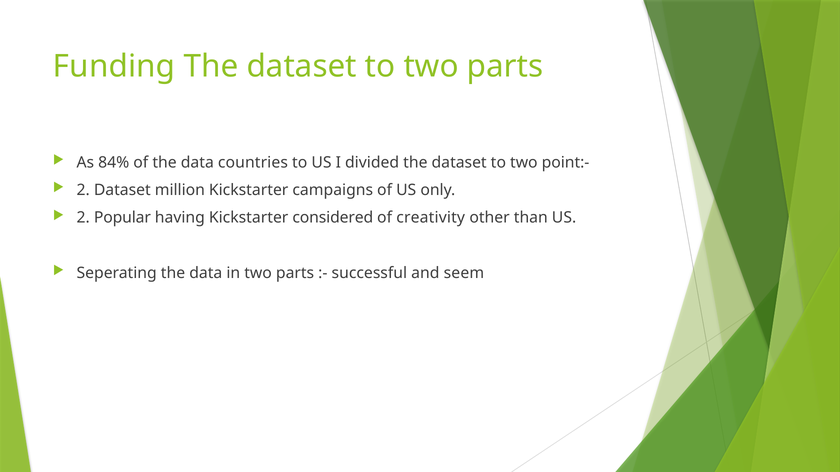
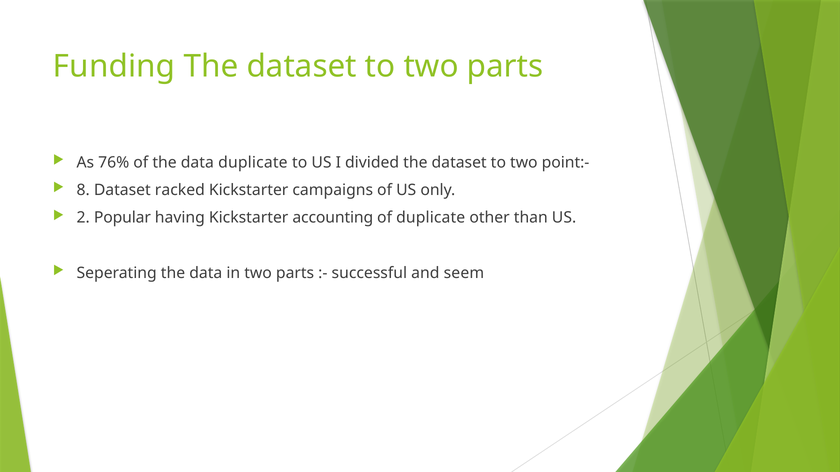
84%: 84% -> 76% (114, 163)
data countries: countries -> duplicate (253, 163)
2: 2 -> 8 (83, 190)
million: million -> racked (180, 190)
considered: considered -> accounting (333, 218)
of creativity: creativity -> duplicate (431, 218)
